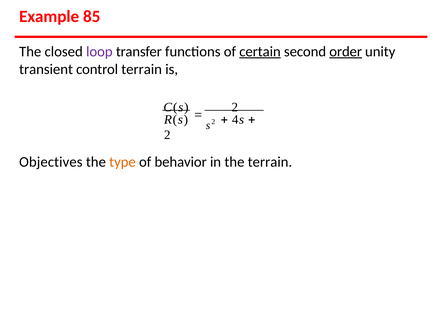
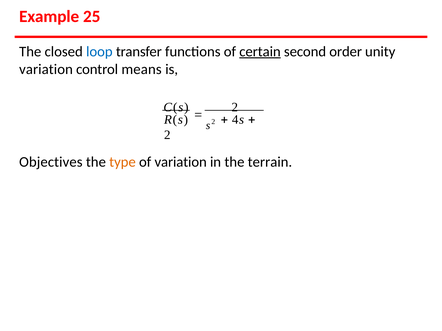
85: 85 -> 25 (92, 17)
loop colour: purple -> blue (99, 52)
order underline: present -> none (346, 52)
transient: transient -> variation (46, 69)
control terrain: terrain -> means (142, 69)
of behavior: behavior -> variation (181, 162)
